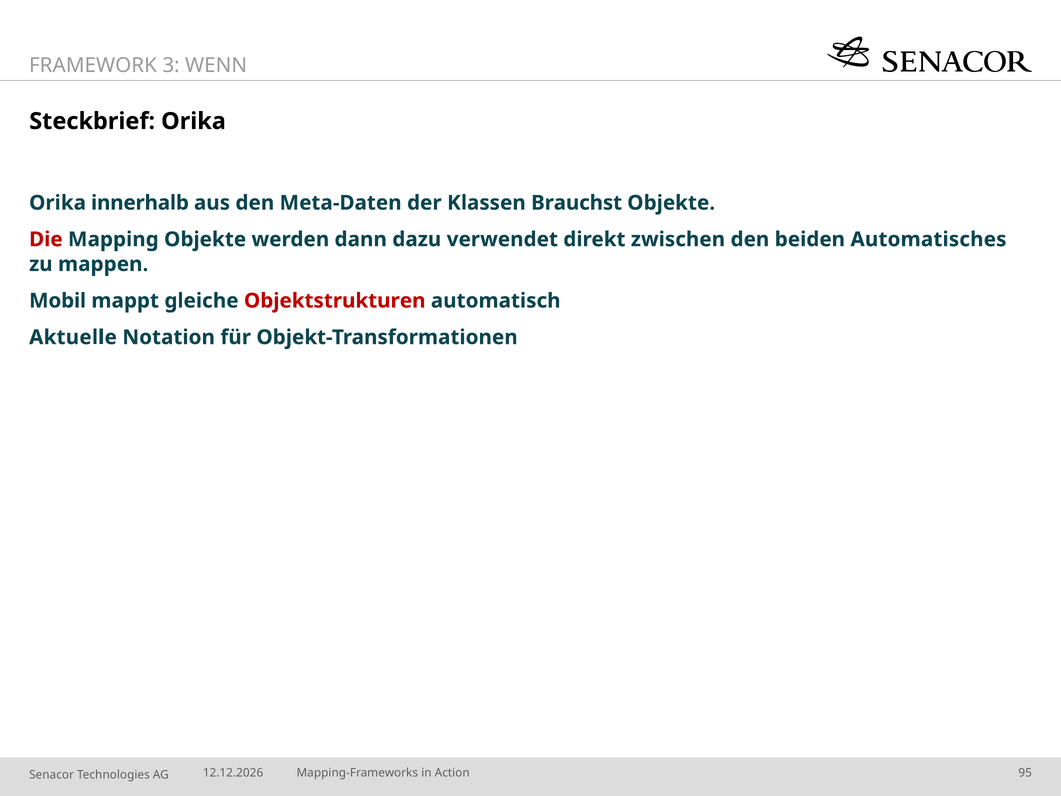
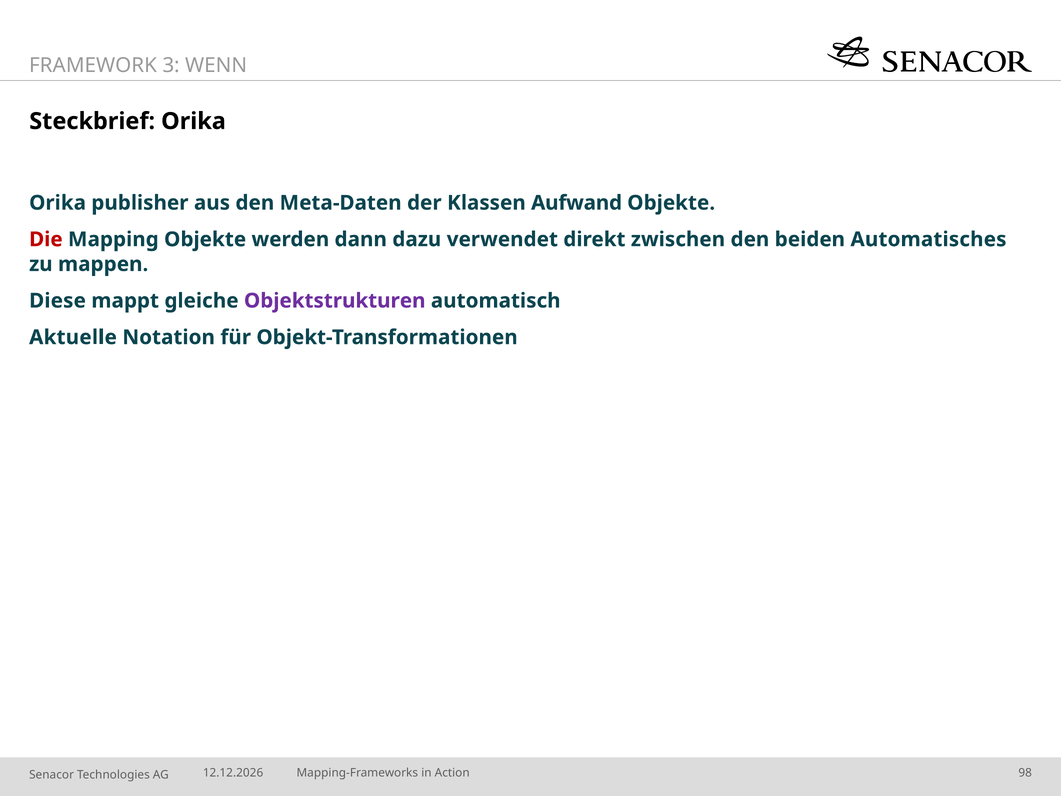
innerhalb: innerhalb -> publisher (140, 203)
Brauchst: Brauchst -> Aufwand (577, 203)
Mobil: Mobil -> Diese (58, 301)
Objektstrukturen colour: red -> purple (335, 301)
95: 95 -> 98 (1025, 773)
